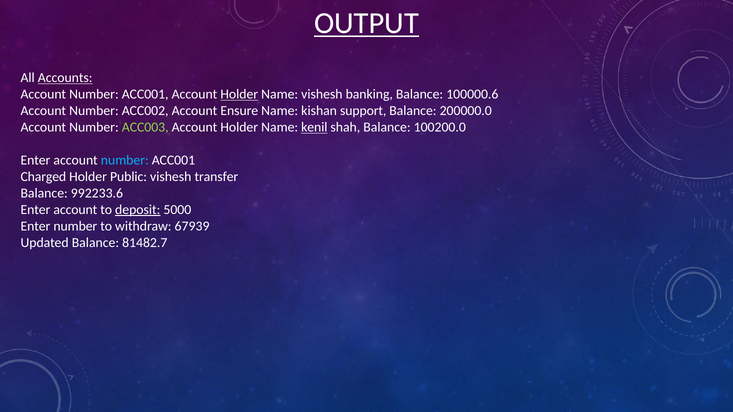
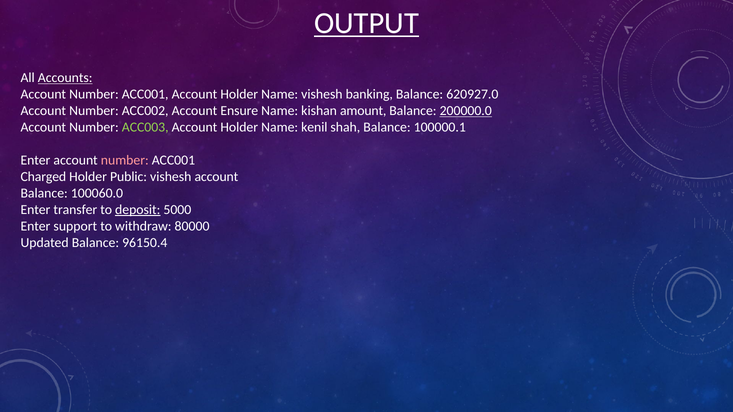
Holder underline: present -> none (239, 94)
100000.6: 100000.6 -> 620927.0 (472, 94)
support: support -> amount (363, 111)
200000.0 underline: none -> present (466, 111)
kenil underline: present -> none (314, 127)
100200.0: 100200.0 -> 100000.1 (440, 127)
number colour: light blue -> pink (125, 160)
vishesh transfer: transfer -> account (216, 177)
992233.6: 992233.6 -> 100060.0 (97, 193)
account: account -> transfer (75, 210)
Enter number: number -> support (75, 226)
67939: 67939 -> 80000 (192, 226)
81482.7: 81482.7 -> 96150.4 (145, 243)
